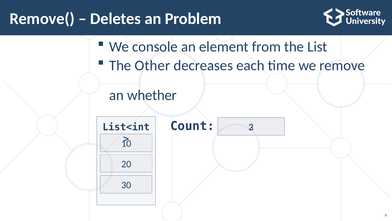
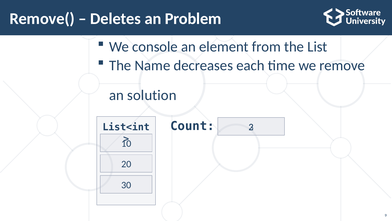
Other: Other -> Name (152, 65)
whether: whether -> solution (152, 95)
